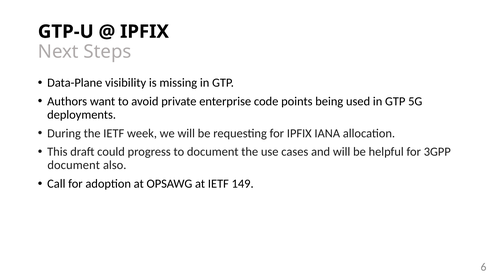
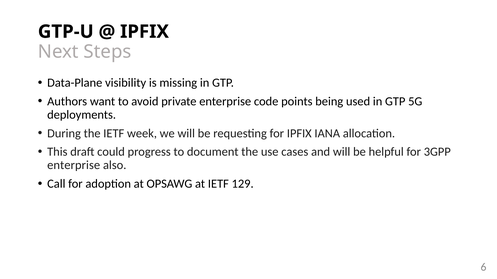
document: document -> enterprise (74, 166)
149: 149 -> 129 (243, 184)
